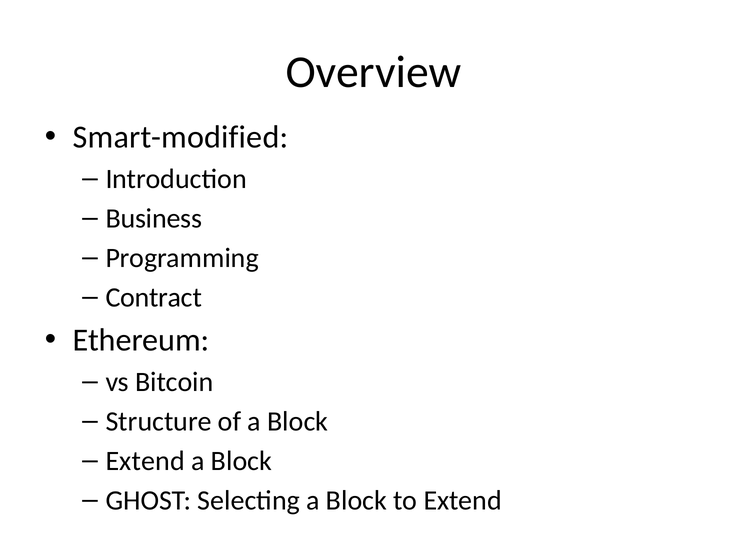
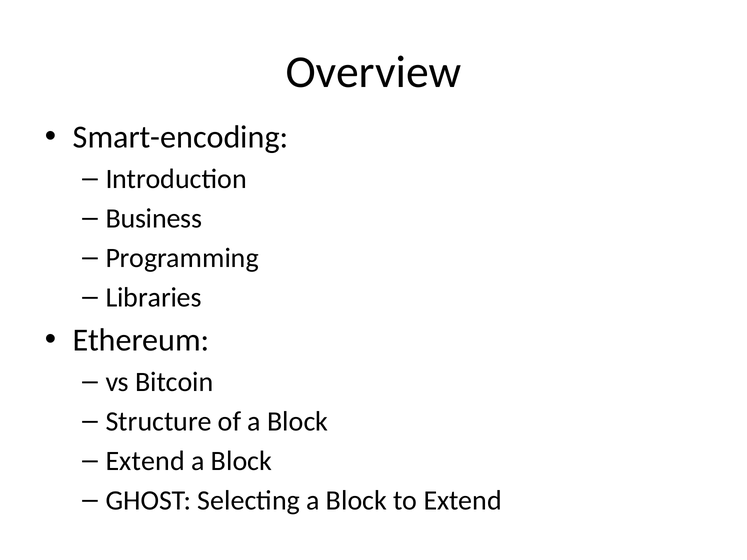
Smart-modified: Smart-modified -> Smart-encoding (181, 137)
Contract: Contract -> Libraries (154, 297)
